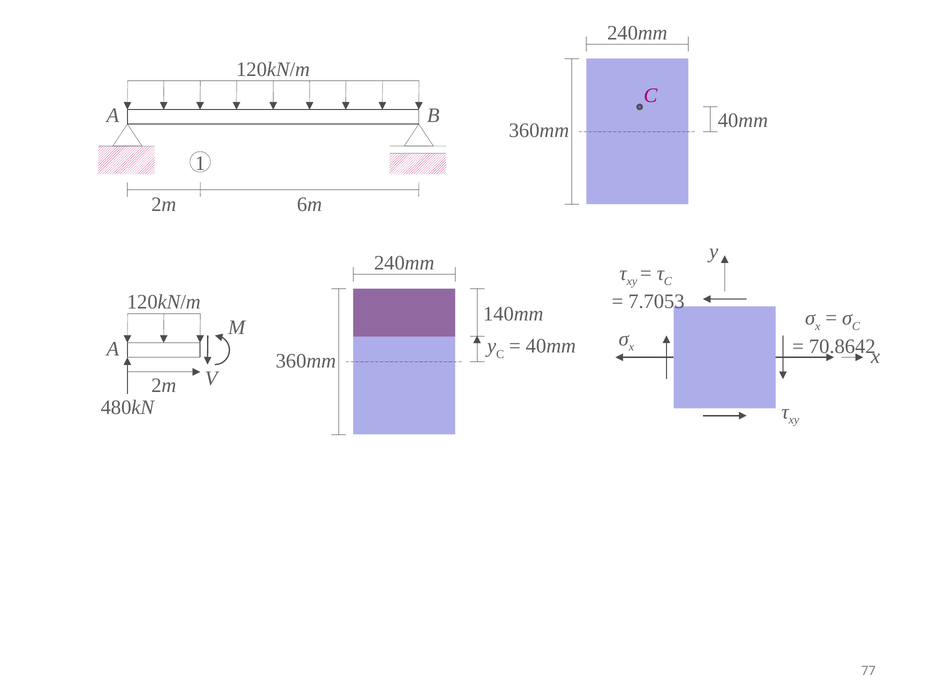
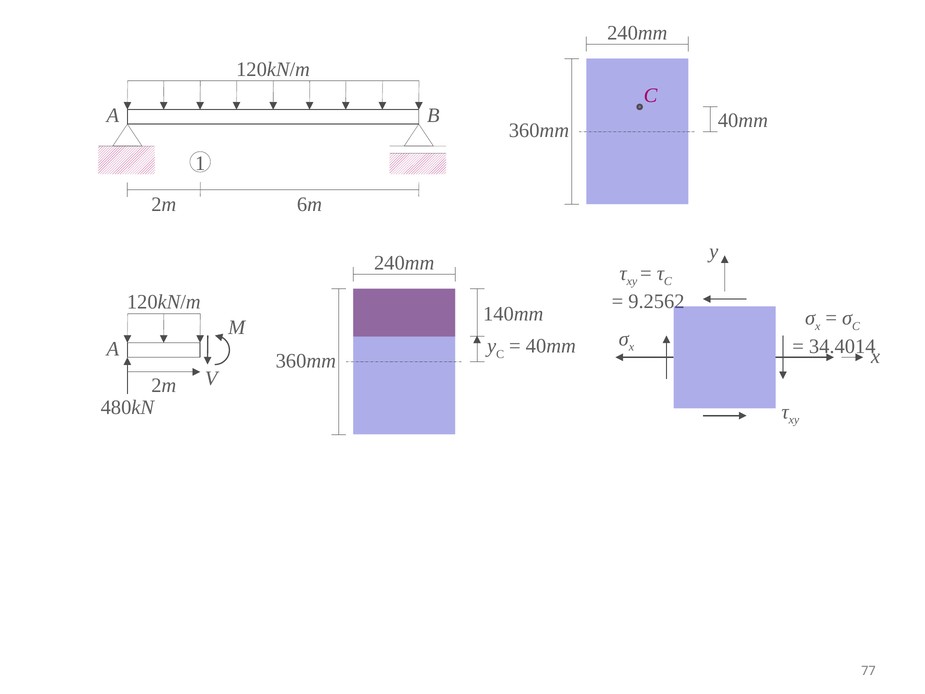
7.7053: 7.7053 -> 9.2562 (656, 301)
70.8642: 70.8642 -> 34.4014 (842, 346)
